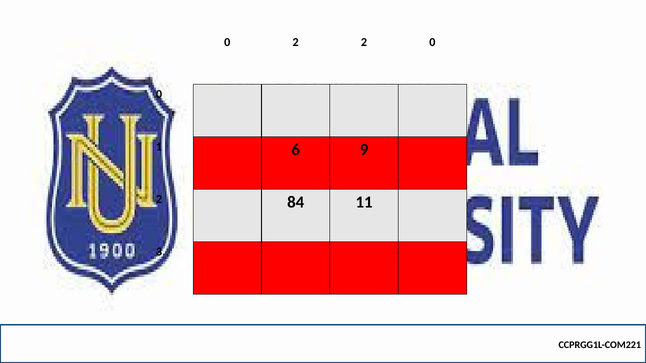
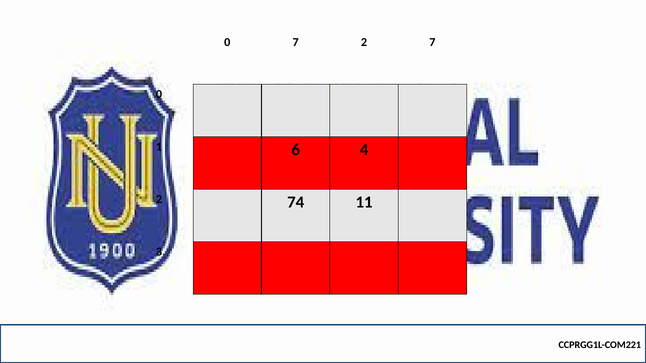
0 2: 2 -> 7 (296, 42)
2 0: 0 -> 7 (432, 42)
9: 9 -> 4 (364, 150)
84: 84 -> 74 (296, 202)
